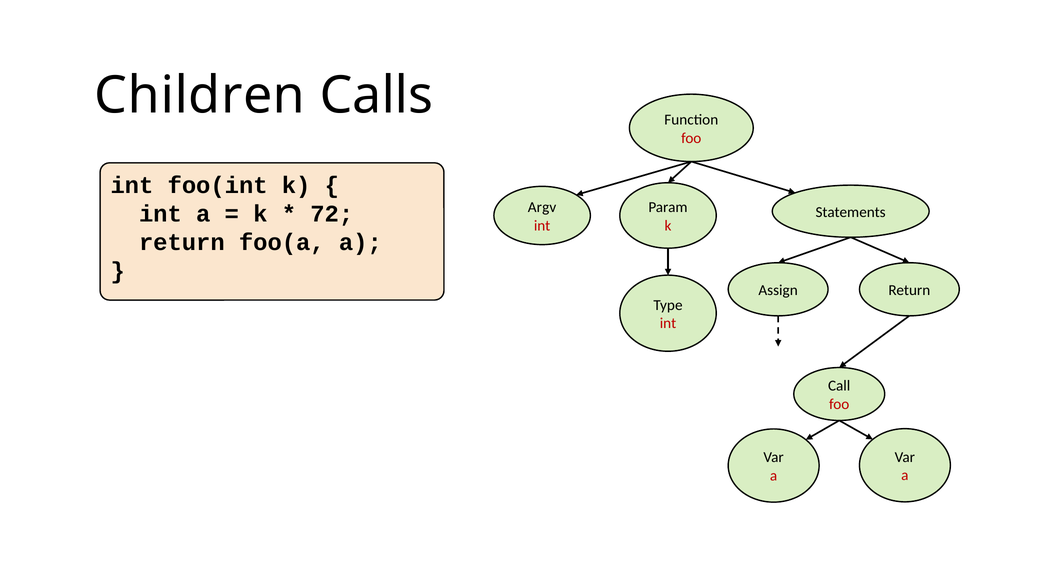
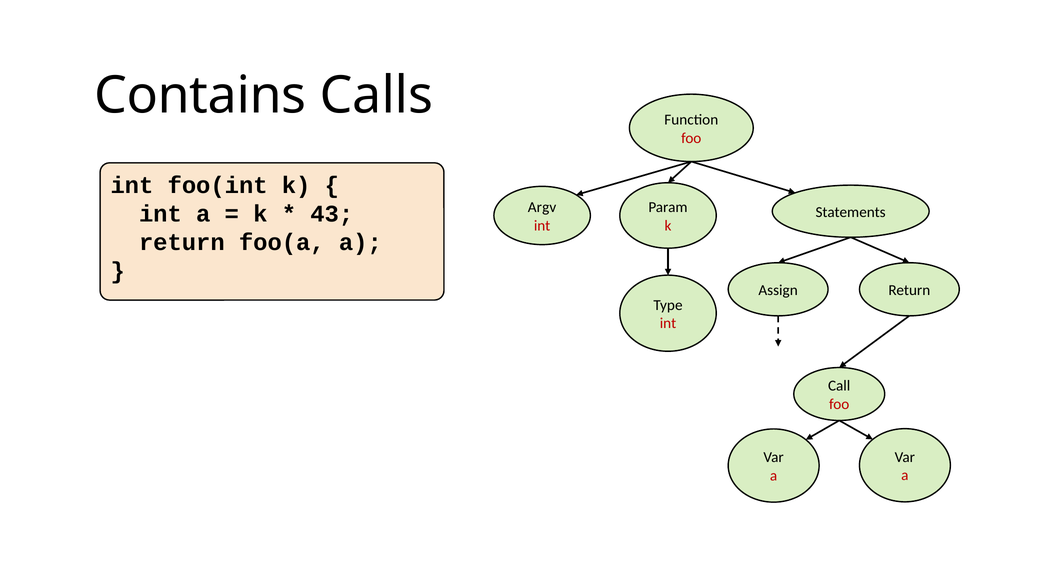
Children: Children -> Contains (200, 96)
72: 72 -> 43 (332, 214)
